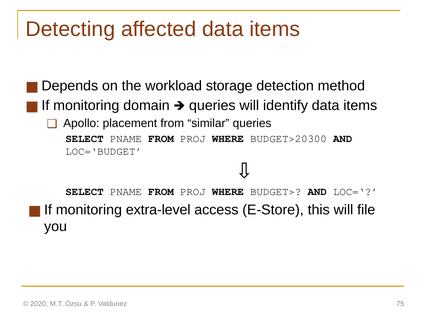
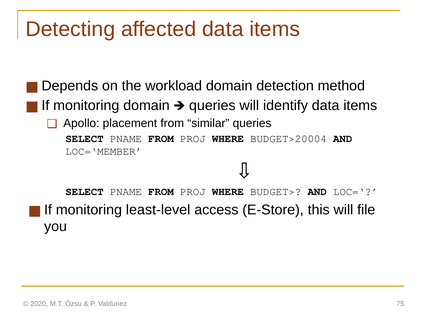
workload storage: storage -> domain (229, 86)
BUDGET>20300: BUDGET>20300 -> BUDGET>20004 (288, 139)
LOC=‘BUDGET: LOC=‘BUDGET -> LOC=‘MEMBER (104, 152)
extra-level: extra-level -> least-level (158, 210)
